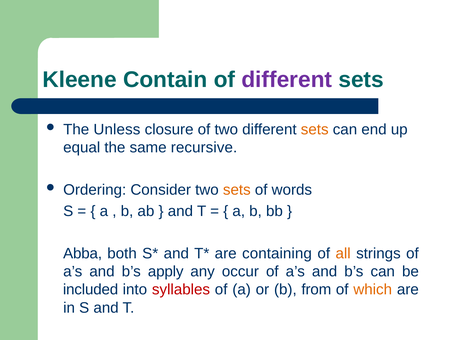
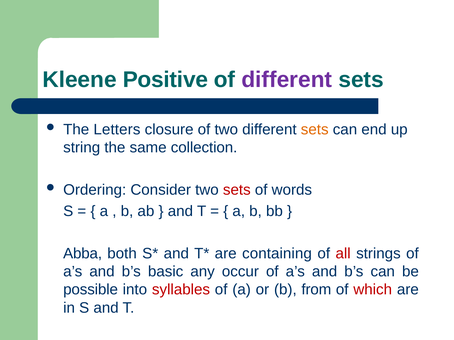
Contain: Contain -> Positive (165, 80)
Unless: Unless -> Letters (117, 130)
equal: equal -> string (82, 148)
recursive: recursive -> collection (204, 148)
sets colour: orange -> red (237, 190)
all colour: orange -> red (343, 254)
apply: apply -> basic (166, 272)
included: included -> possible (91, 290)
which colour: orange -> red (373, 290)
